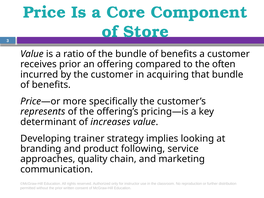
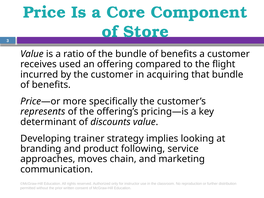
receives prior: prior -> used (70, 64)
often: often -> flight (224, 64)
increases: increases -> discounts (110, 122)
quality: quality -> moves (92, 159)
